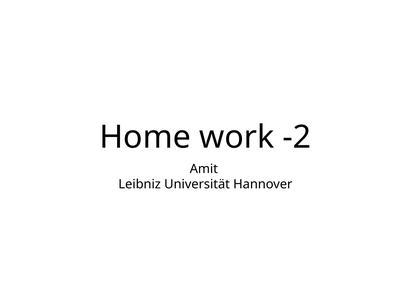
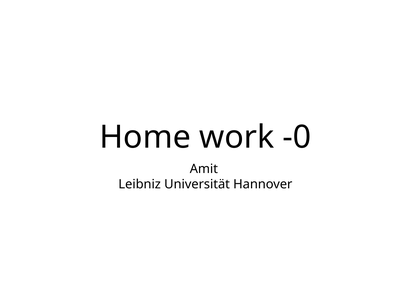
-2: -2 -> -0 (297, 138)
